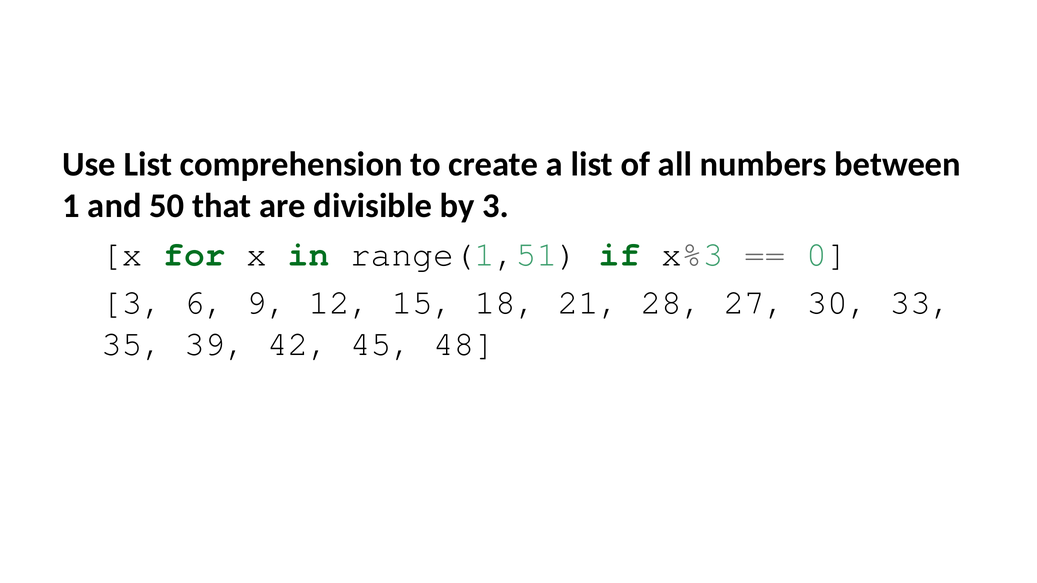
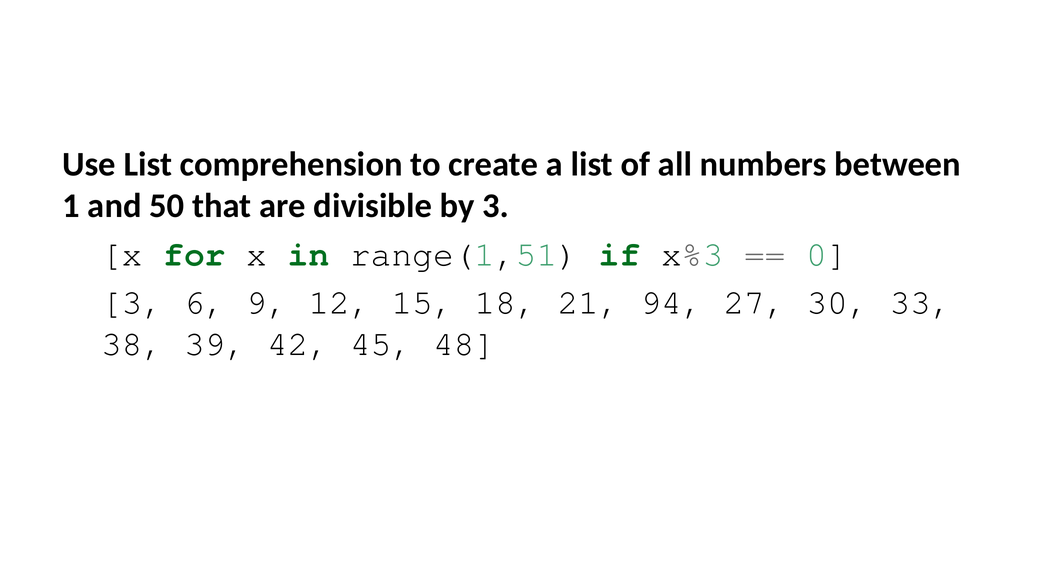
28: 28 -> 94 (672, 303)
35: 35 -> 38 (132, 344)
